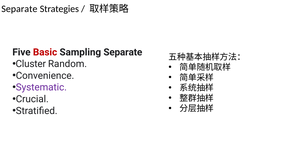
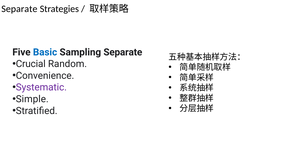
Basic colour: red -> blue (45, 52)
Cluster: Cluster -> Crucial (31, 64)
Crucial: Crucial -> Simple (32, 99)
